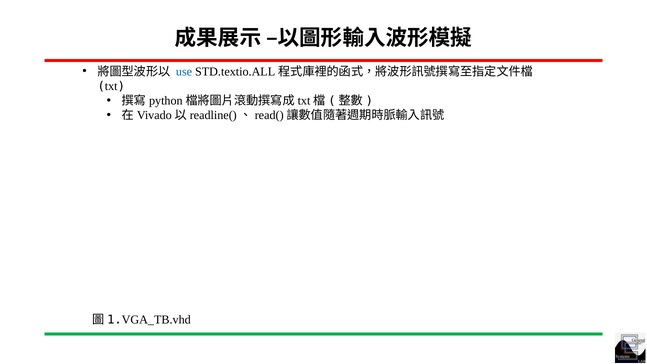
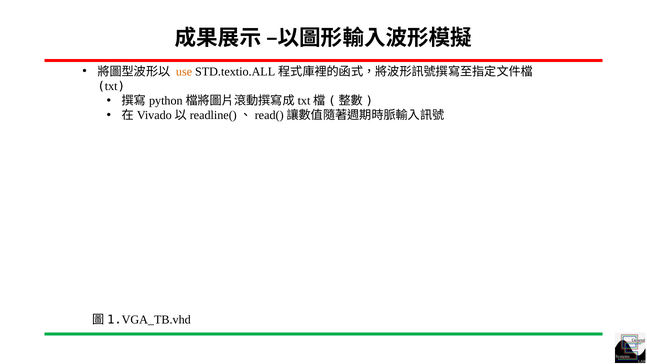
use colour: blue -> orange (184, 72)
